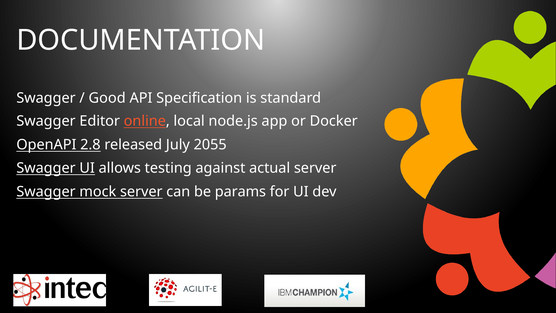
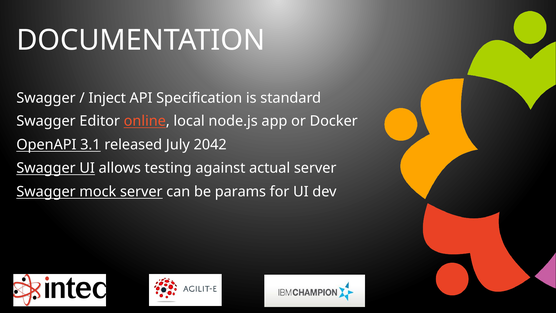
Good: Good -> Inject (107, 98)
2.8: 2.8 -> 3.1 (90, 145)
2055: 2055 -> 2042 (210, 145)
